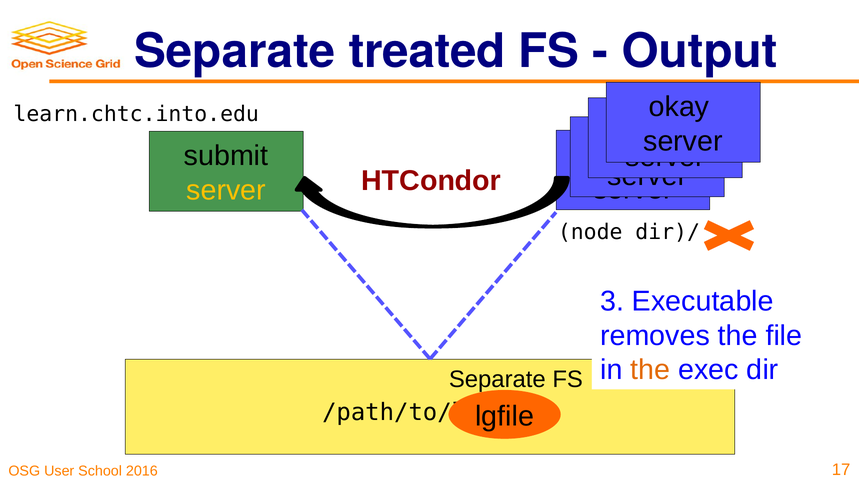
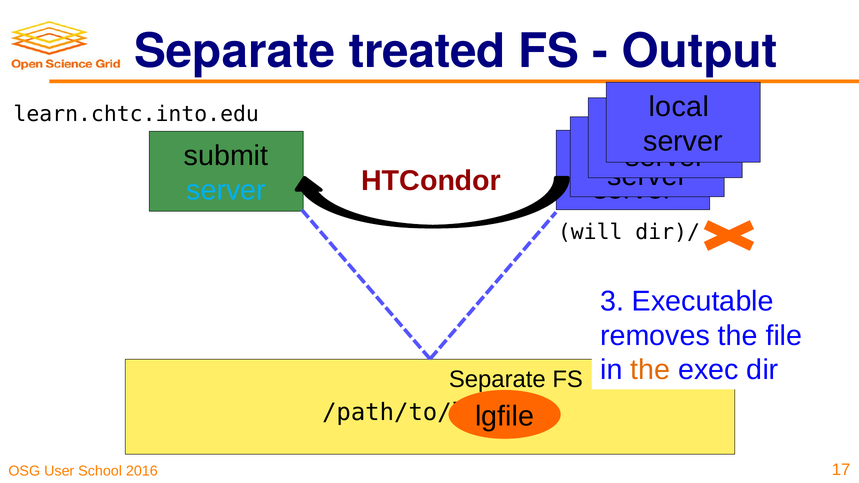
okay: okay -> local (679, 107)
server colour: yellow -> light blue (226, 190)
node: node -> will (590, 232)
